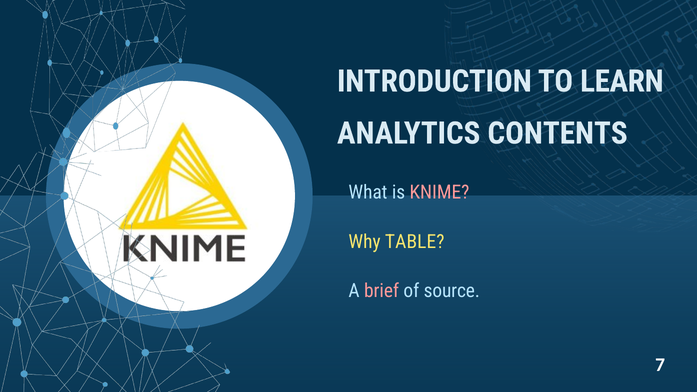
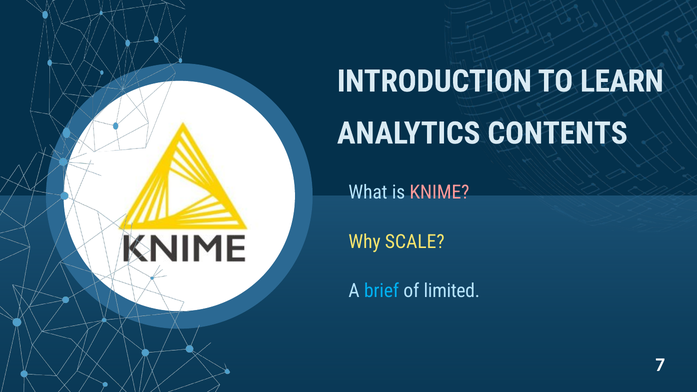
TABLE: TABLE -> SCALE (415, 242)
brief colour: pink -> light blue (382, 291)
source: source -> limited (452, 291)
